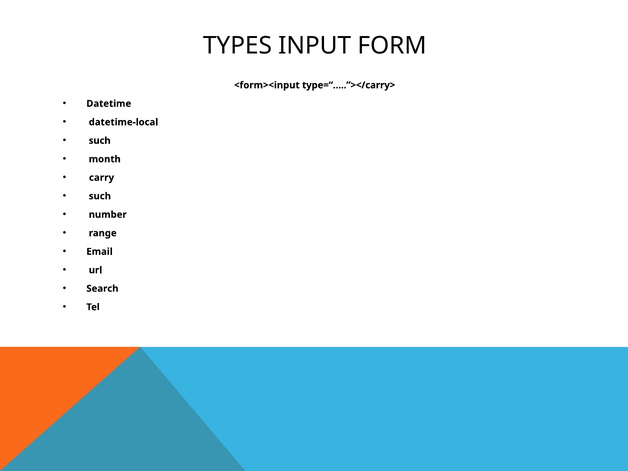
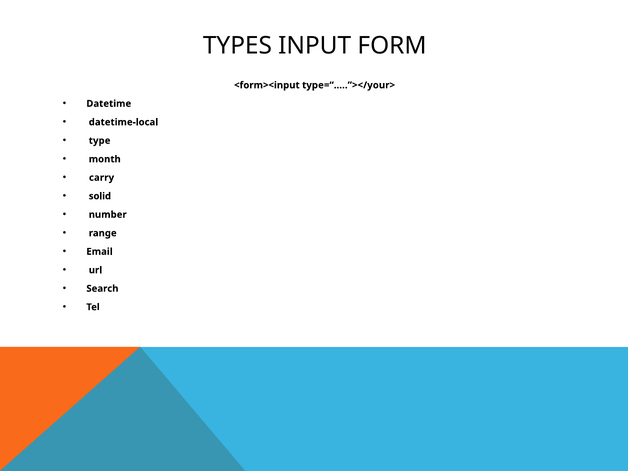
type=“…..”></carry>: type=“…..”></carry> -> type=“…..”></your> (349, 85)
such: such -> type (100, 141)
such: such -> solid (100, 196)
